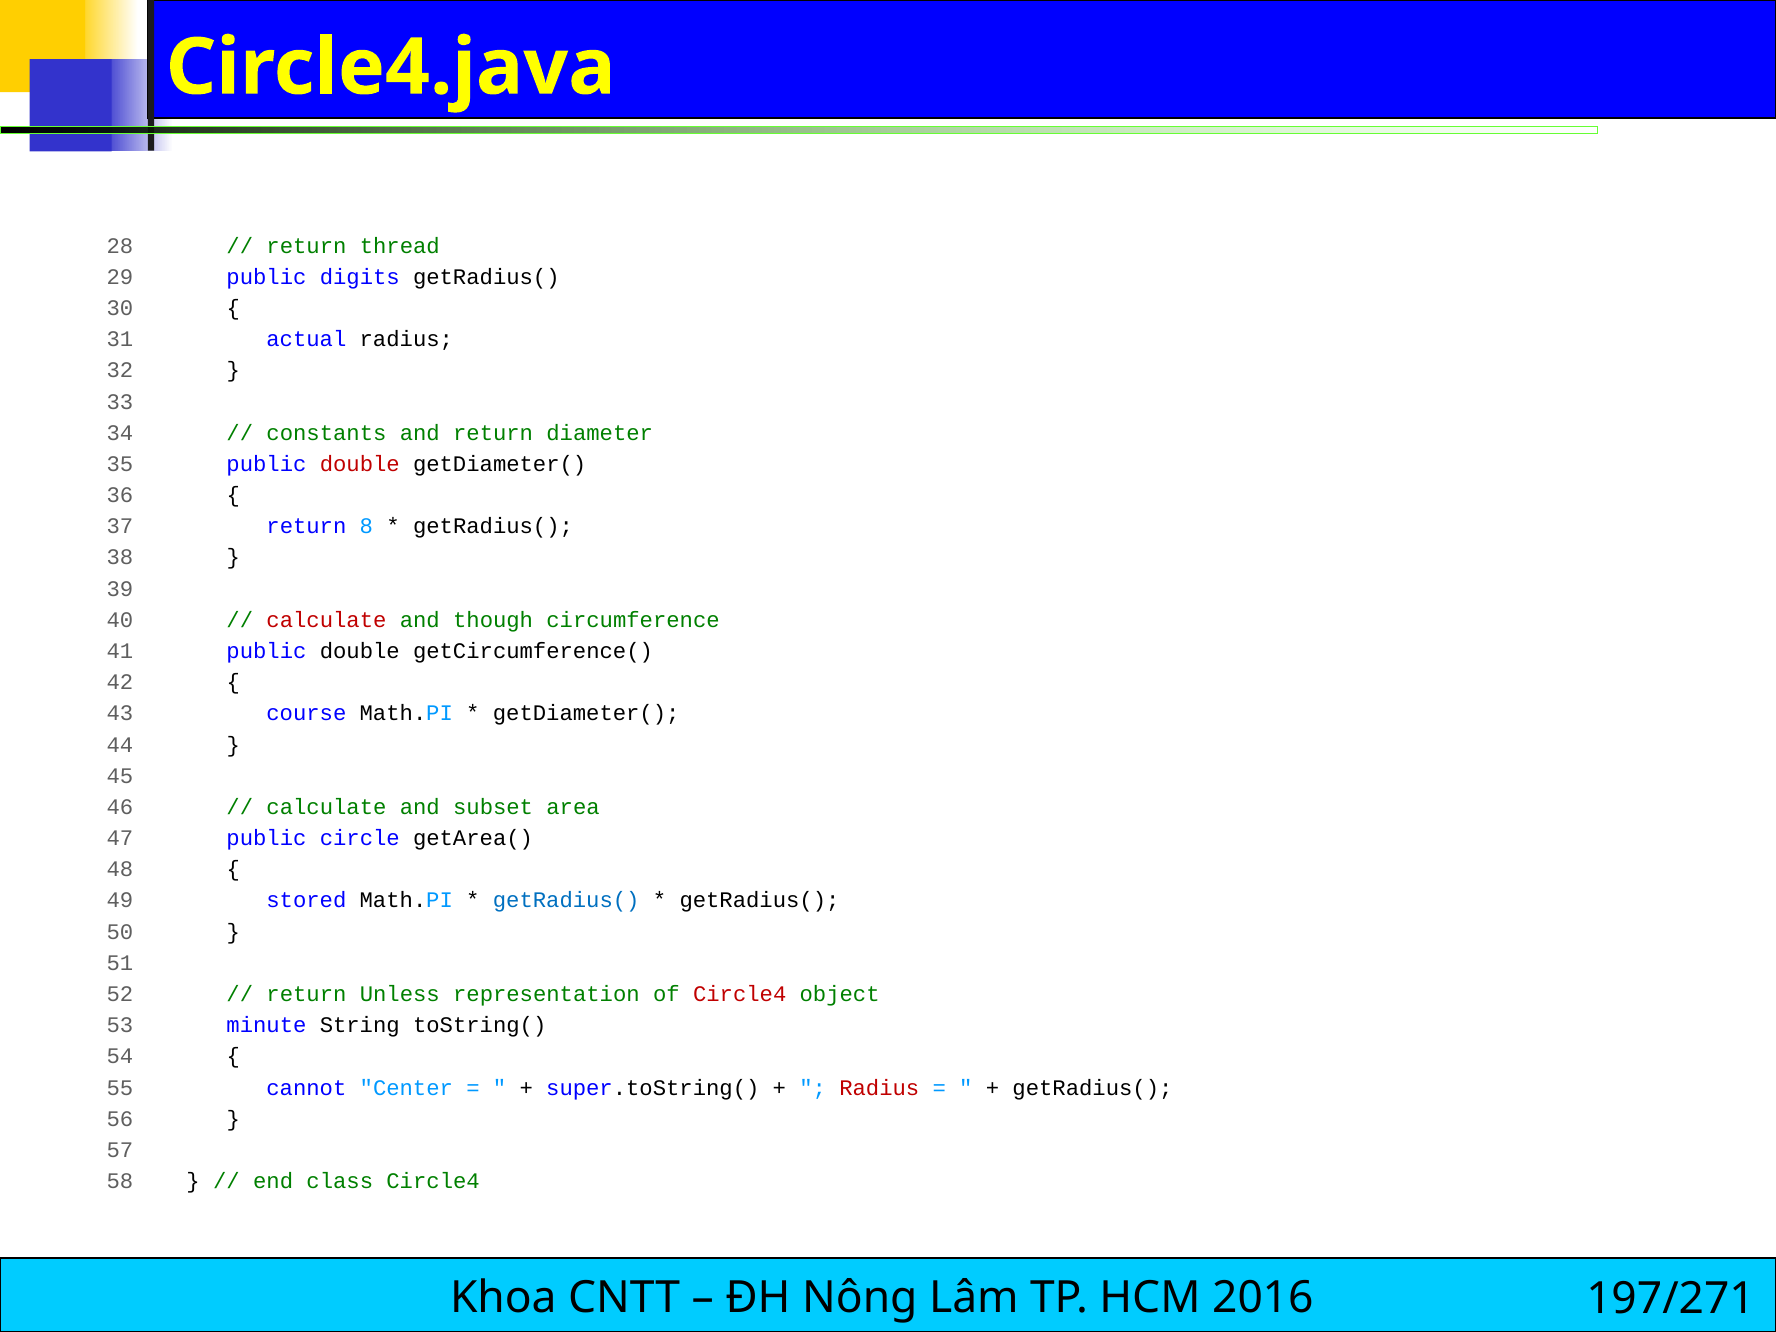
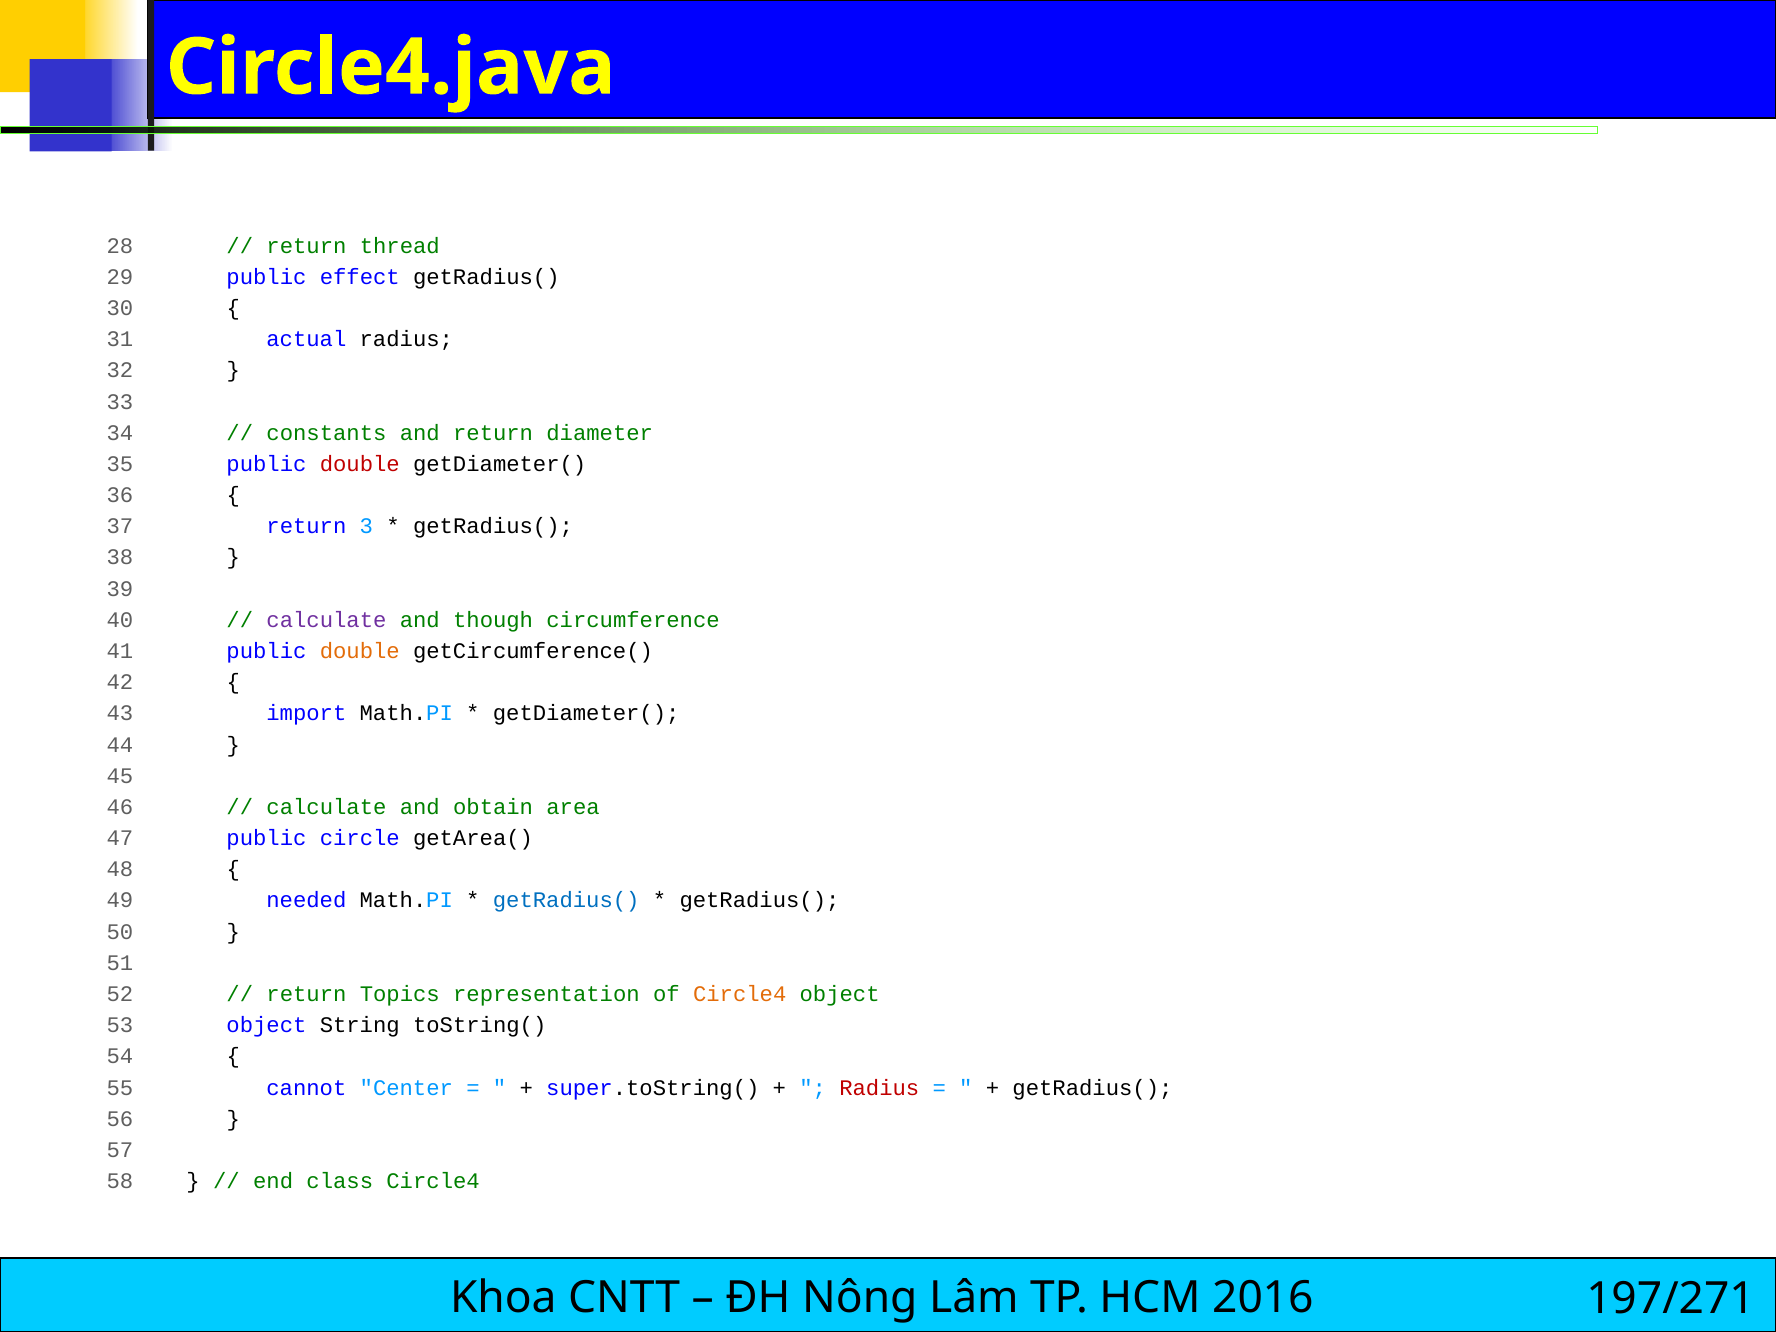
digits: digits -> effect (360, 277)
8: 8 -> 3 (366, 526)
calculate colour: red -> purple (326, 620)
double colour: black -> orange (360, 651)
course: course -> import (306, 714)
subset: subset -> obtain (493, 807)
stored: stored -> needed (306, 901)
Unless: Unless -> Topics (400, 994)
Circle4 colour: red -> orange (740, 994)
53 minute: minute -> object (266, 1025)
